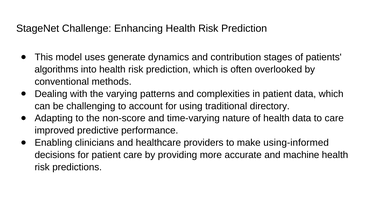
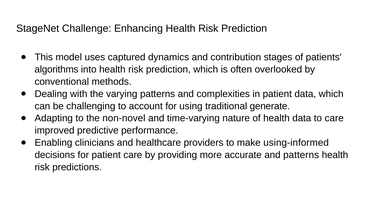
generate: generate -> captured (127, 57)
directory: directory -> generate (270, 106)
non-score: non-score -> non-novel (124, 118)
and machine: machine -> patterns (301, 155)
